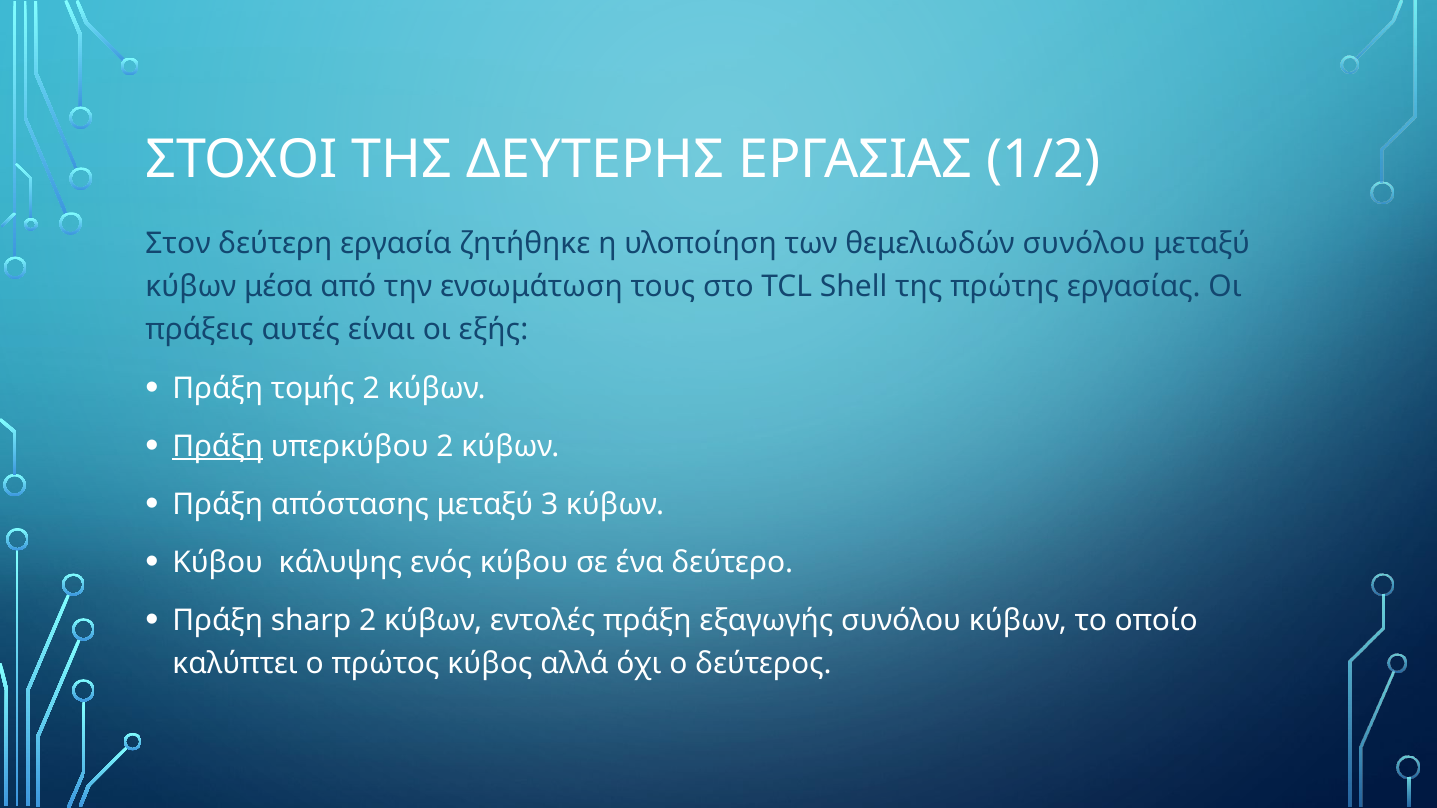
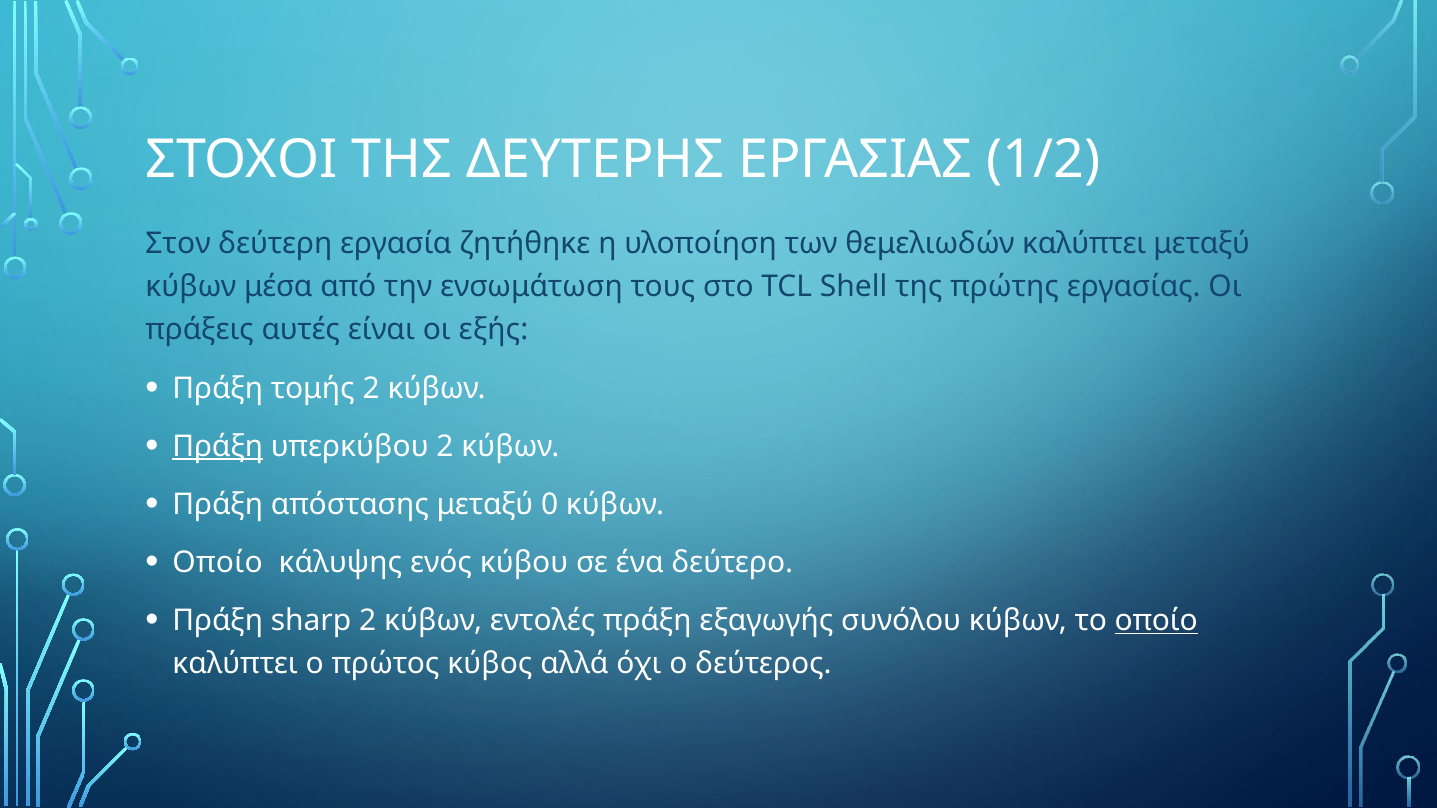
θεμελιωδών συνόλου: συνόλου -> καλύπτει (1084, 244)
3: 3 -> 0 (550, 505)
Κύβου: Κύβου -> Οποίο (218, 563)
οποίο underline: none -> present (1156, 621)
